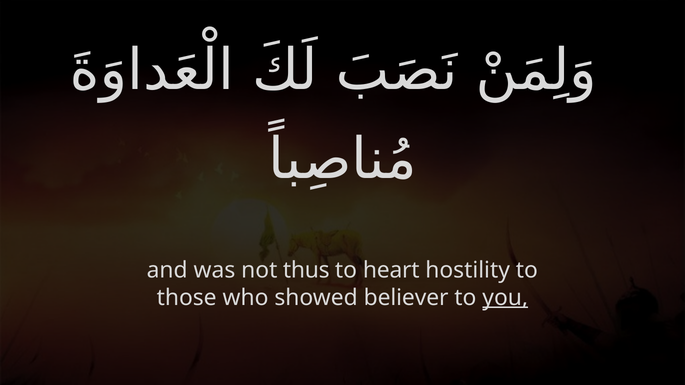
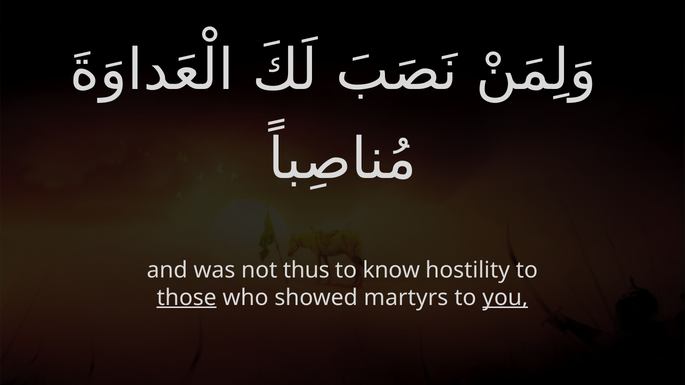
heart: heart -> know (391, 270)
those underline: none -> present (187, 298)
believer: believer -> martyrs (406, 298)
